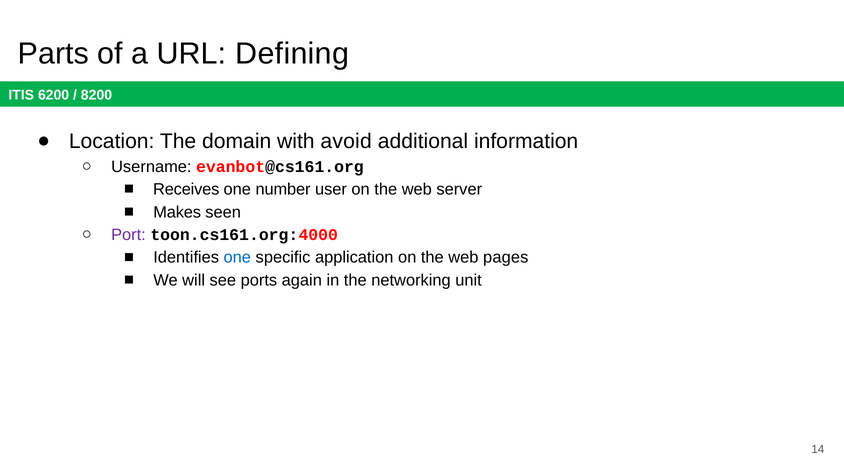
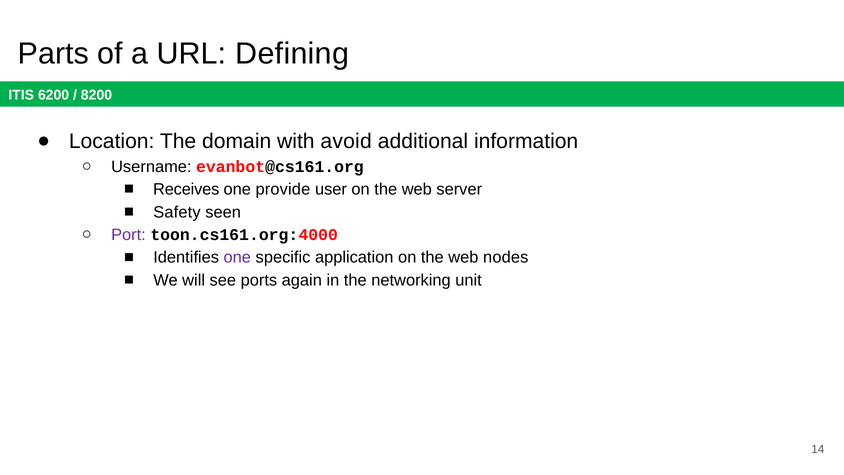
number: number -> provide (283, 189)
Makes: Makes -> Safety (177, 212)
one colour: blue -> purple (237, 257)
pages: pages -> nodes (506, 257)
